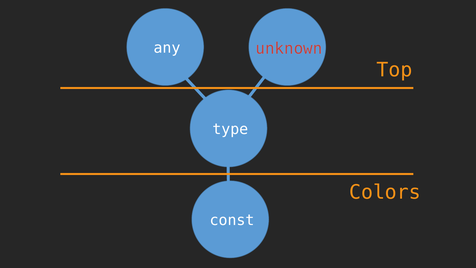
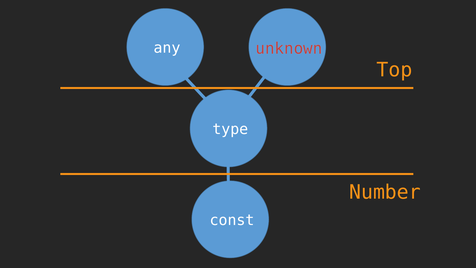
Colors: Colors -> Number (385, 192)
